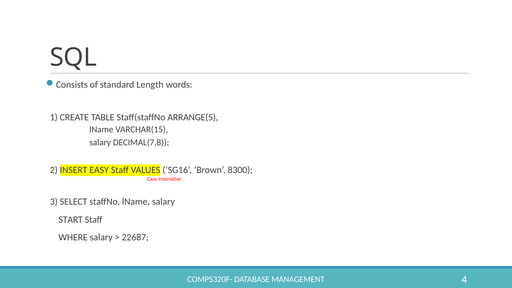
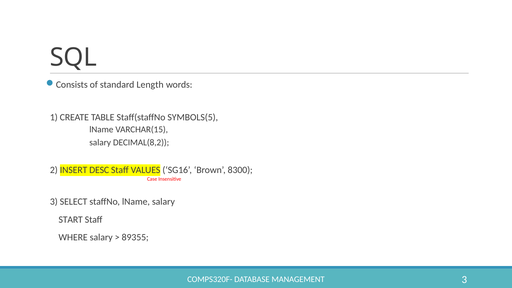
ARRANGE(5: ARRANGE(5 -> SYMBOLS(5 (193, 117)
DECIMAL(7,8: DECIMAL(7,8 -> DECIMAL(8,2 (141, 143)
EASY: EASY -> DESC (99, 170)
22687: 22687 -> 89355 (135, 237)
MANAGEMENT 4: 4 -> 3 (464, 280)
